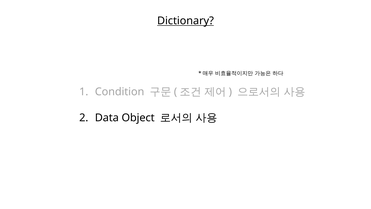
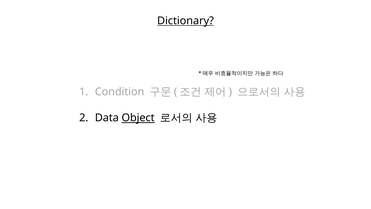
Object underline: none -> present (138, 118)
